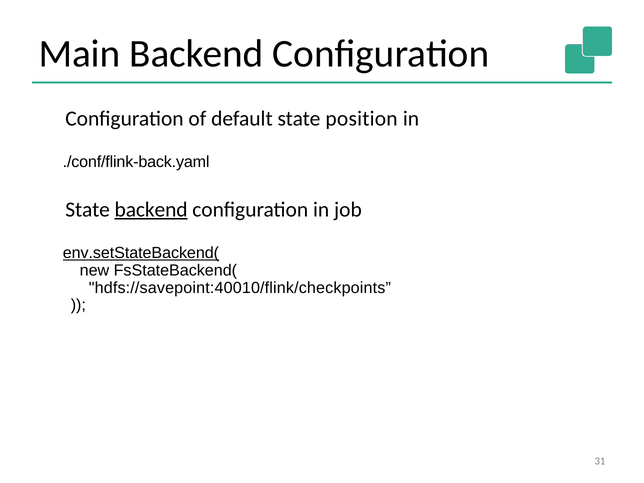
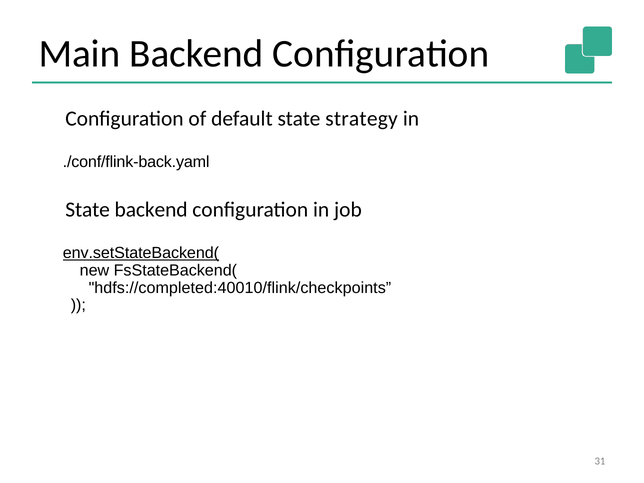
position: position -> strategy (362, 119)
backend underline: present -> none (151, 209)
hdfs://savepoint:40010/flink/checkpoints: hdfs://savepoint:40010/flink/checkpoints -> hdfs://completed:40010/flink/checkpoints (240, 288)
